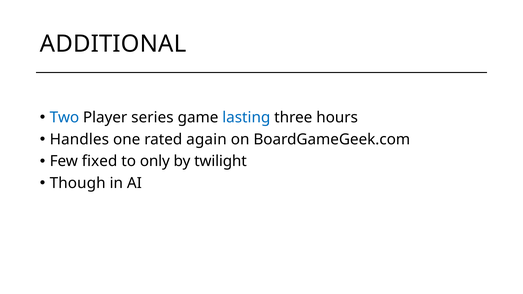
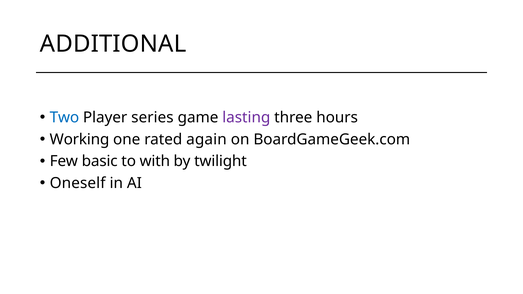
lasting colour: blue -> purple (246, 118)
Handles: Handles -> Working (79, 139)
fixed: fixed -> basic (100, 161)
only: only -> with (155, 161)
Though: Though -> Oneself (78, 183)
